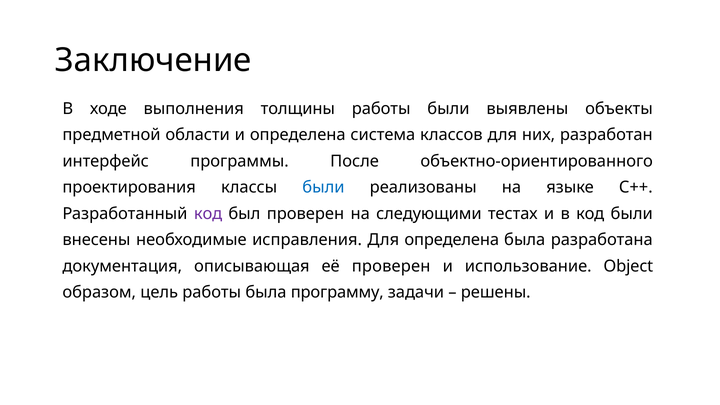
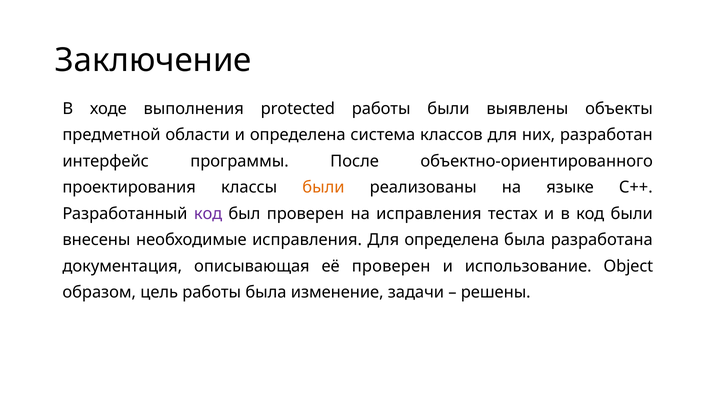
толщины: толщины -> protected (298, 109)
были colour: blue -> orange (323, 187)
на следующими: следующими -> исправления (429, 214)
программу: программу -> изменение (337, 293)
